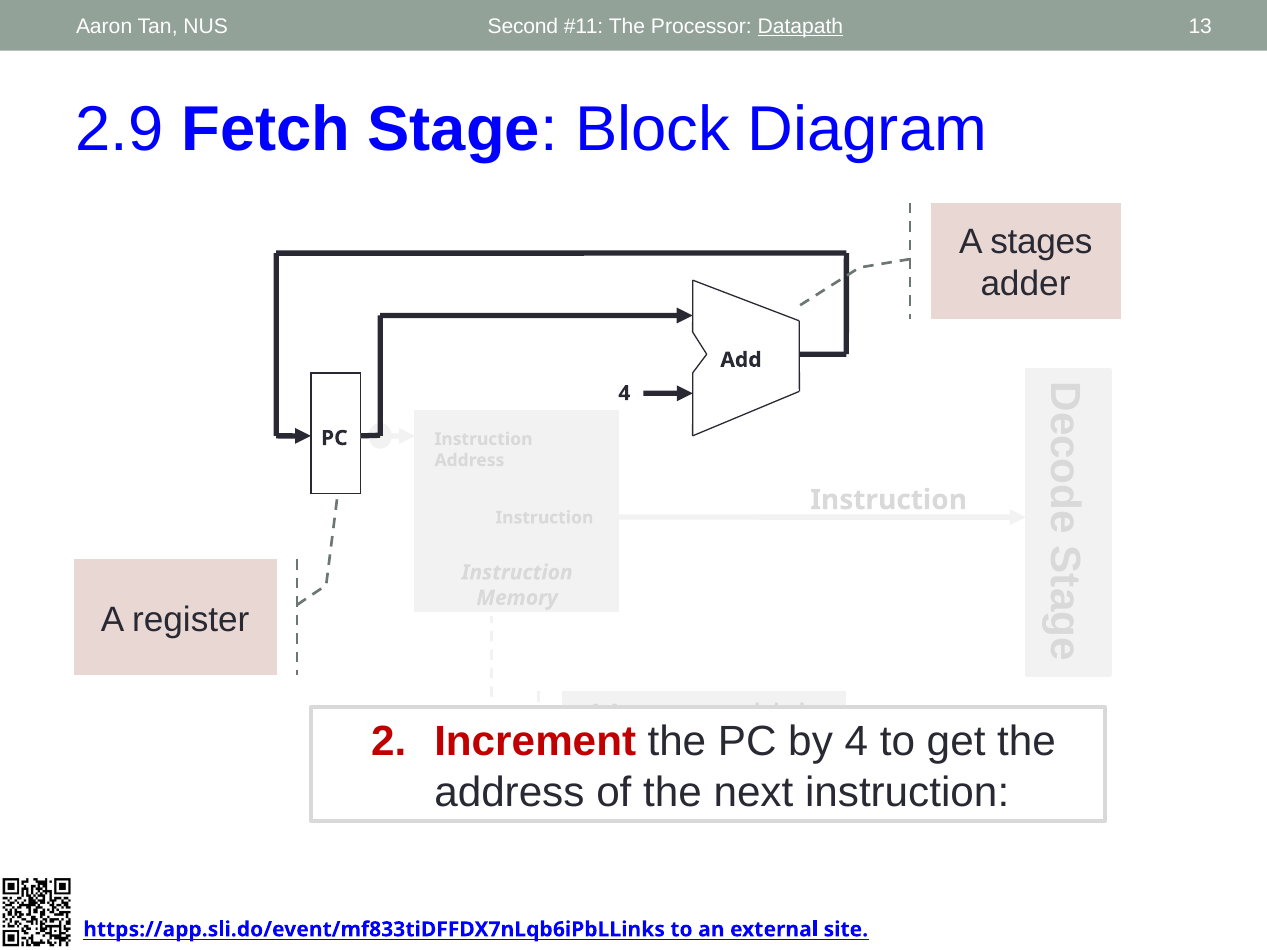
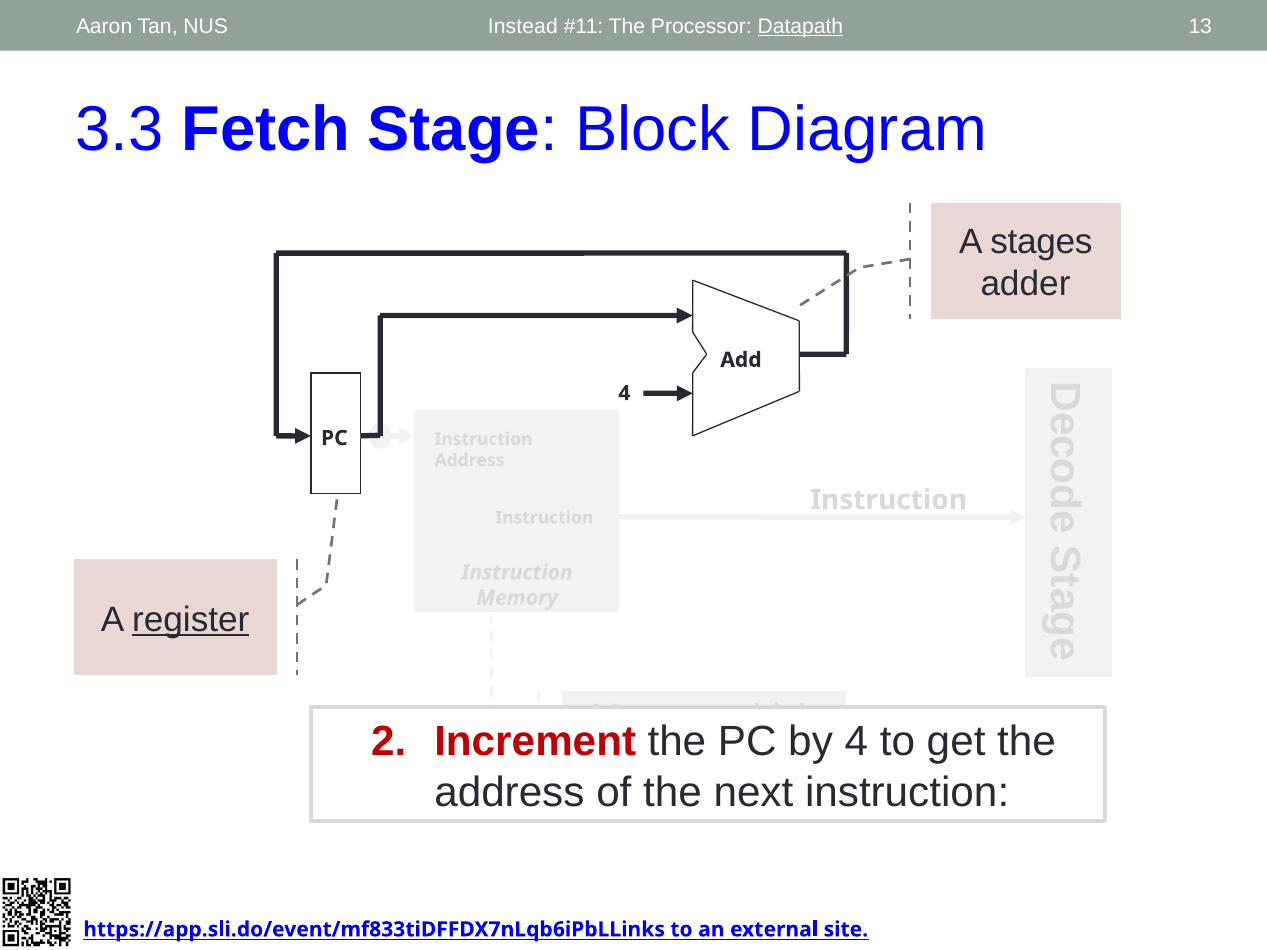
Second: Second -> Instead (523, 27)
2.9: 2.9 -> 3.3 (120, 130)
register underline: none -> present (191, 620)
